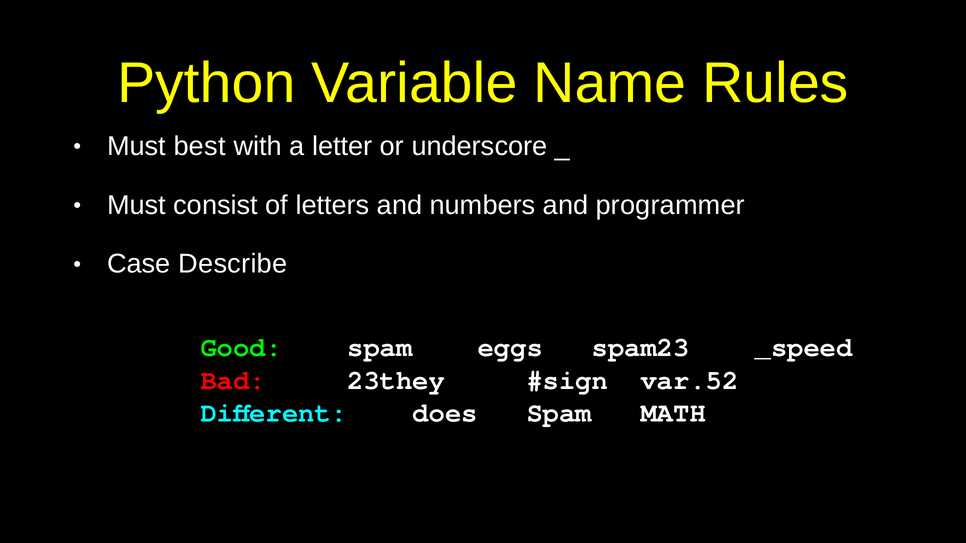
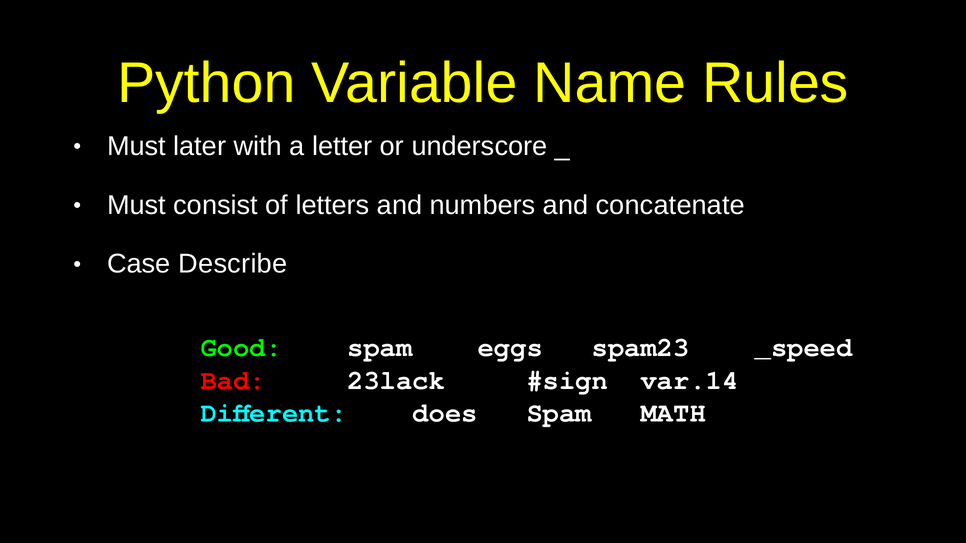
best: best -> later (200, 146)
programmer: programmer -> concatenate (670, 205)
23they: 23they -> 23lack (396, 380)
var.52: var.52 -> var.14 (690, 380)
